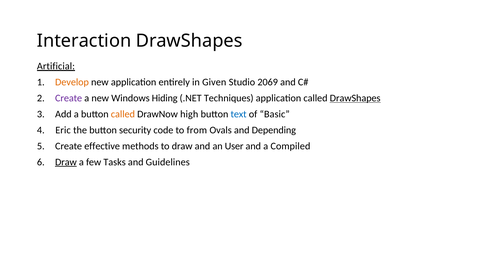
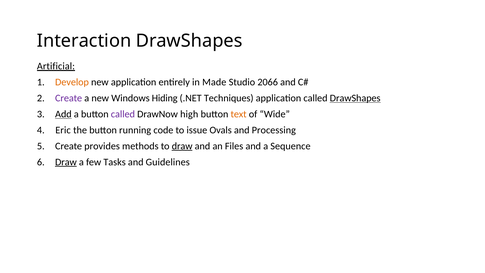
Given: Given -> Made (214, 82)
2069: 2069 -> 2066 (268, 82)
Add underline: none -> present (63, 114)
called colour: orange -> purple (123, 114)
text colour: blue -> orange (239, 114)
Basic: Basic -> Wide (275, 114)
security: security -> running (135, 130)
from: from -> issue (197, 130)
Depending: Depending -> Processing (274, 130)
effective: effective -> provides (102, 146)
draw underline: none -> present (182, 146)
User: User -> Files (234, 146)
Compiled: Compiled -> Sequence (290, 146)
